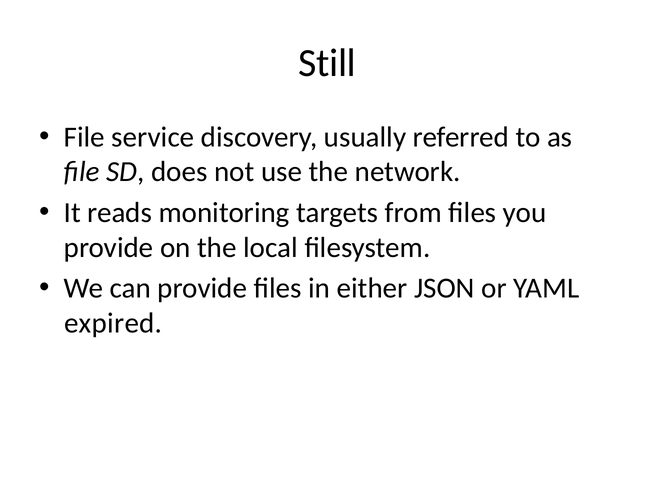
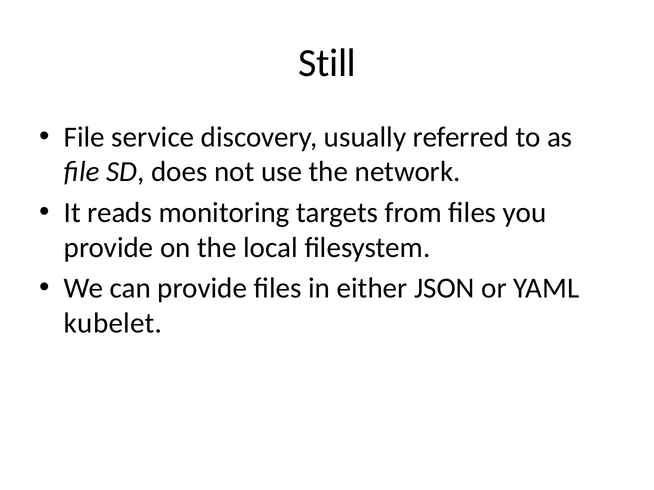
expired: expired -> kubelet (113, 323)
